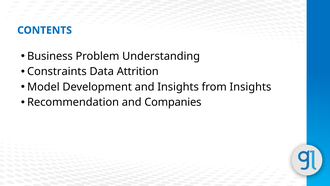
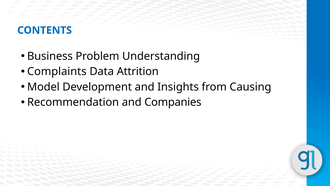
Constraints: Constraints -> Complaints (57, 71)
from Insights: Insights -> Causing (250, 87)
